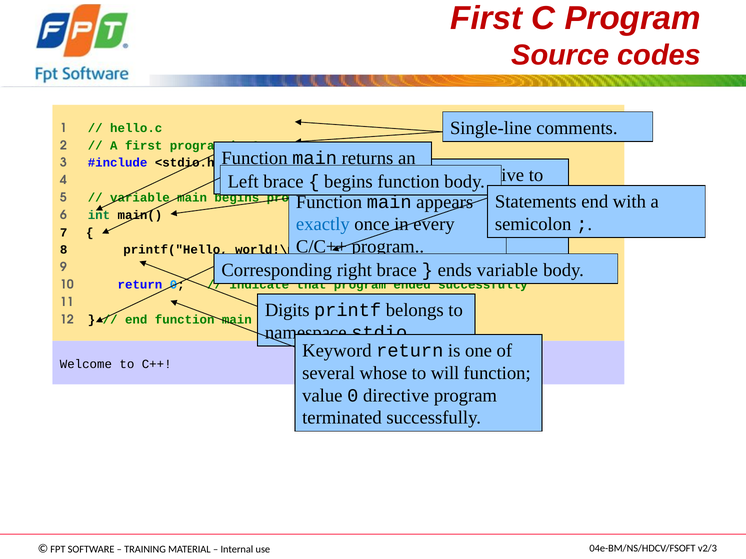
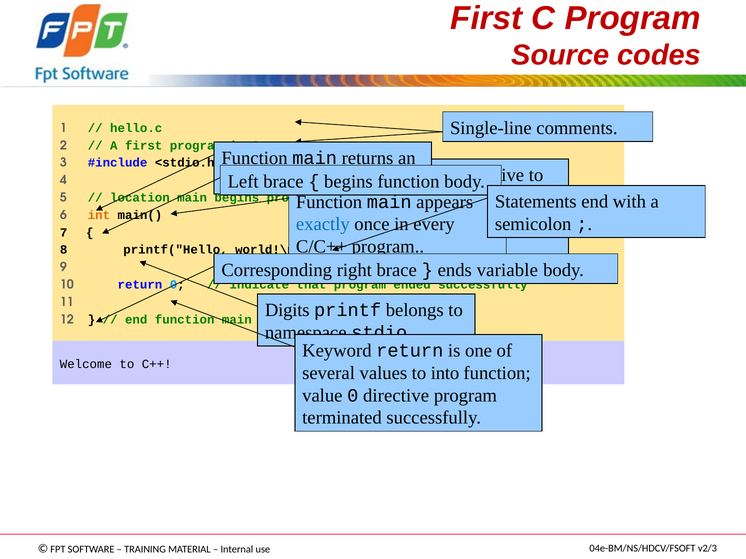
variable: variable -> location (140, 198)
int colour: green -> orange (99, 215)
whose: whose -> values (383, 373)
will: will -> into (445, 373)
